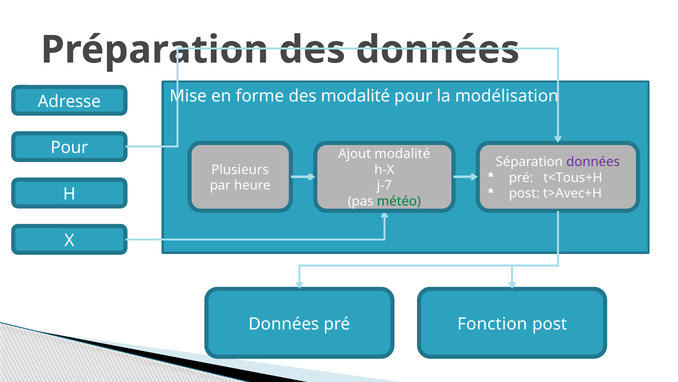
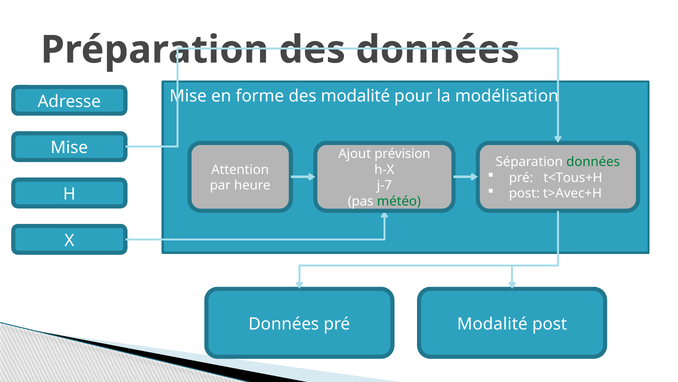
Pour: Pour -> Mise (69, 148)
Ajout modalité: modalité -> prévision (402, 154)
données colour: purple -> green (593, 162)
Plusieurs: Plusieurs -> Attention (240, 169)
pré Fonction: Fonction -> Modalité (492, 323)
